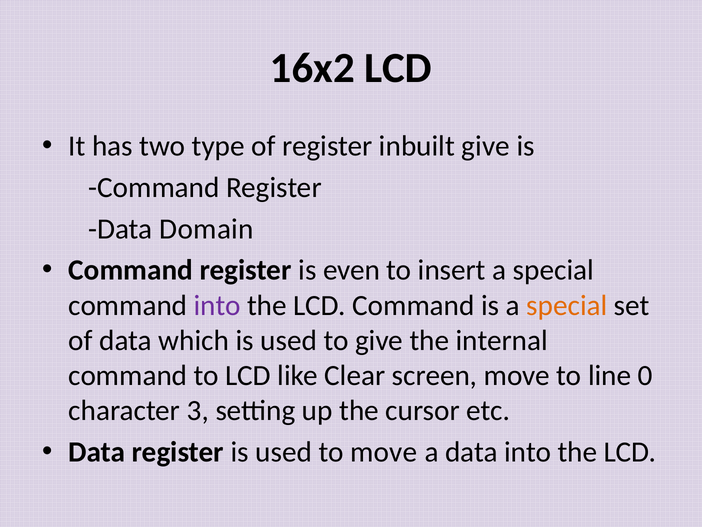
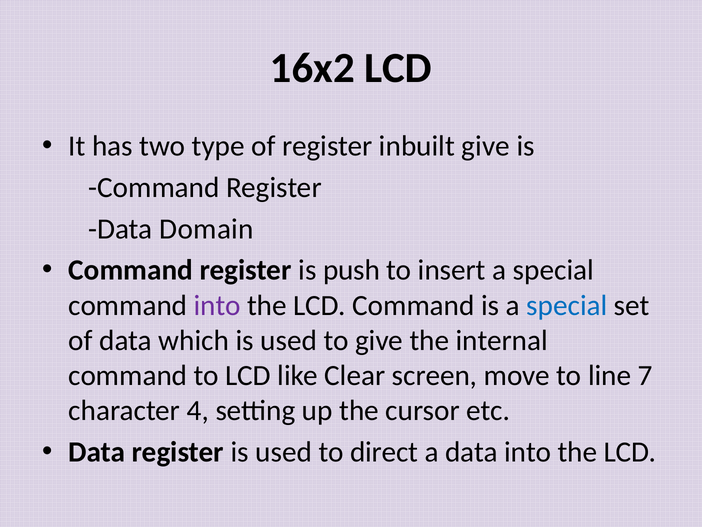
even: even -> push (351, 270)
special colour: orange -> blue (567, 305)
0: 0 -> 7 (645, 375)
3: 3 -> 4 (198, 410)
to move: move -> direct (384, 452)
